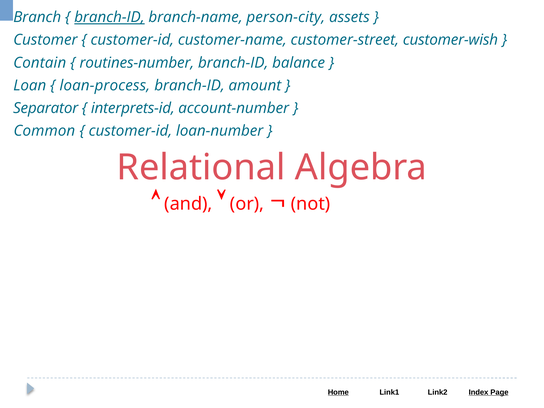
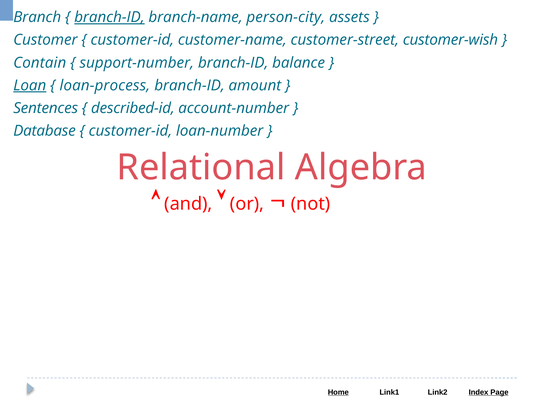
routines-number: routines-number -> support-number (137, 63)
Loan underline: none -> present (30, 85)
Separator: Separator -> Sentences (46, 108)
interprets-id: interprets-id -> described-id (133, 108)
Common: Common -> Database (44, 131)
